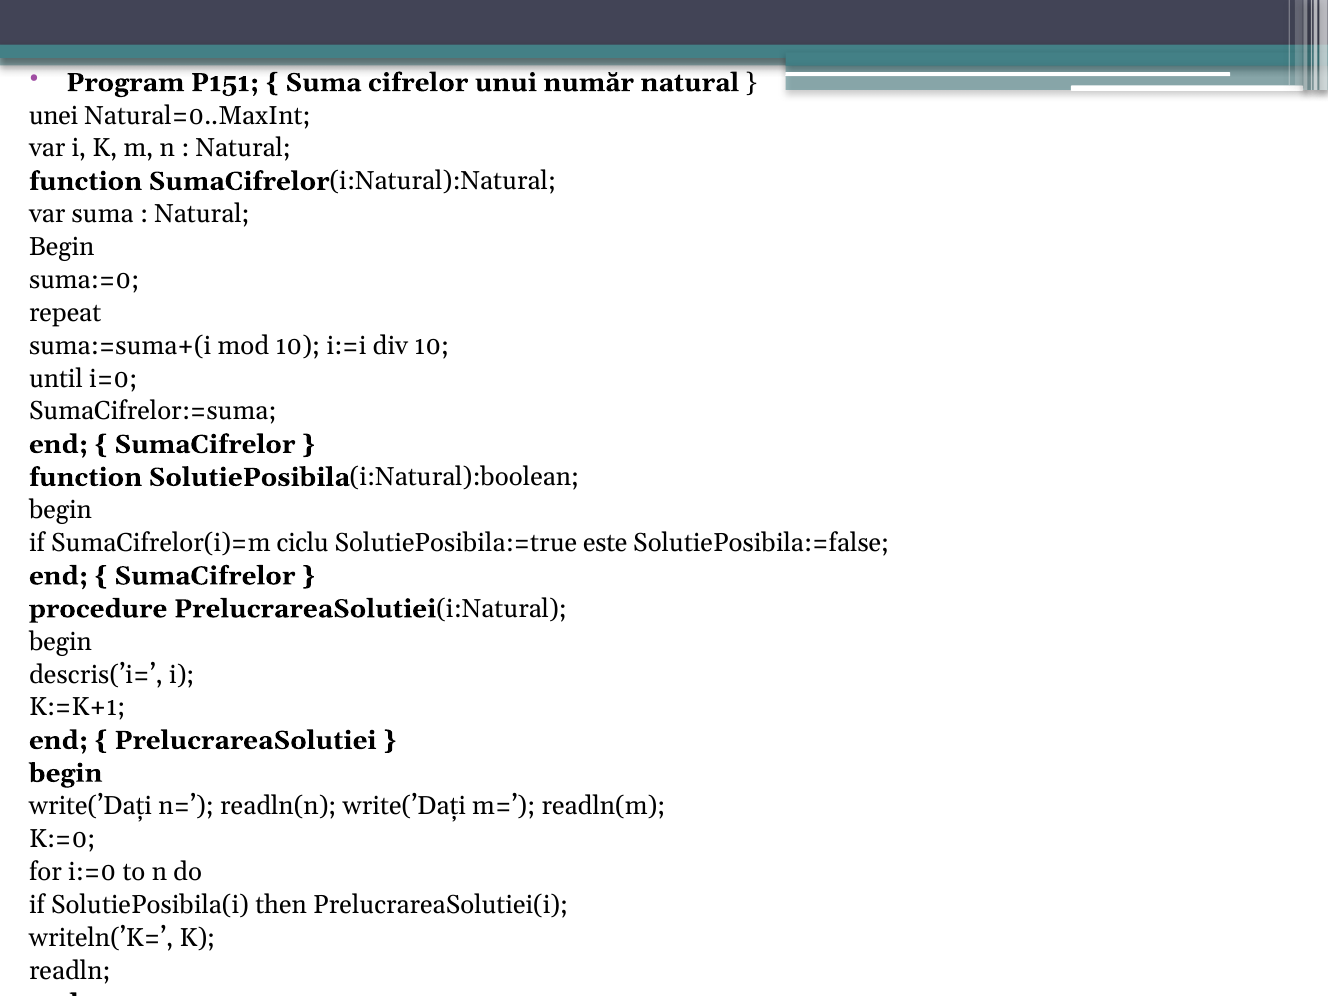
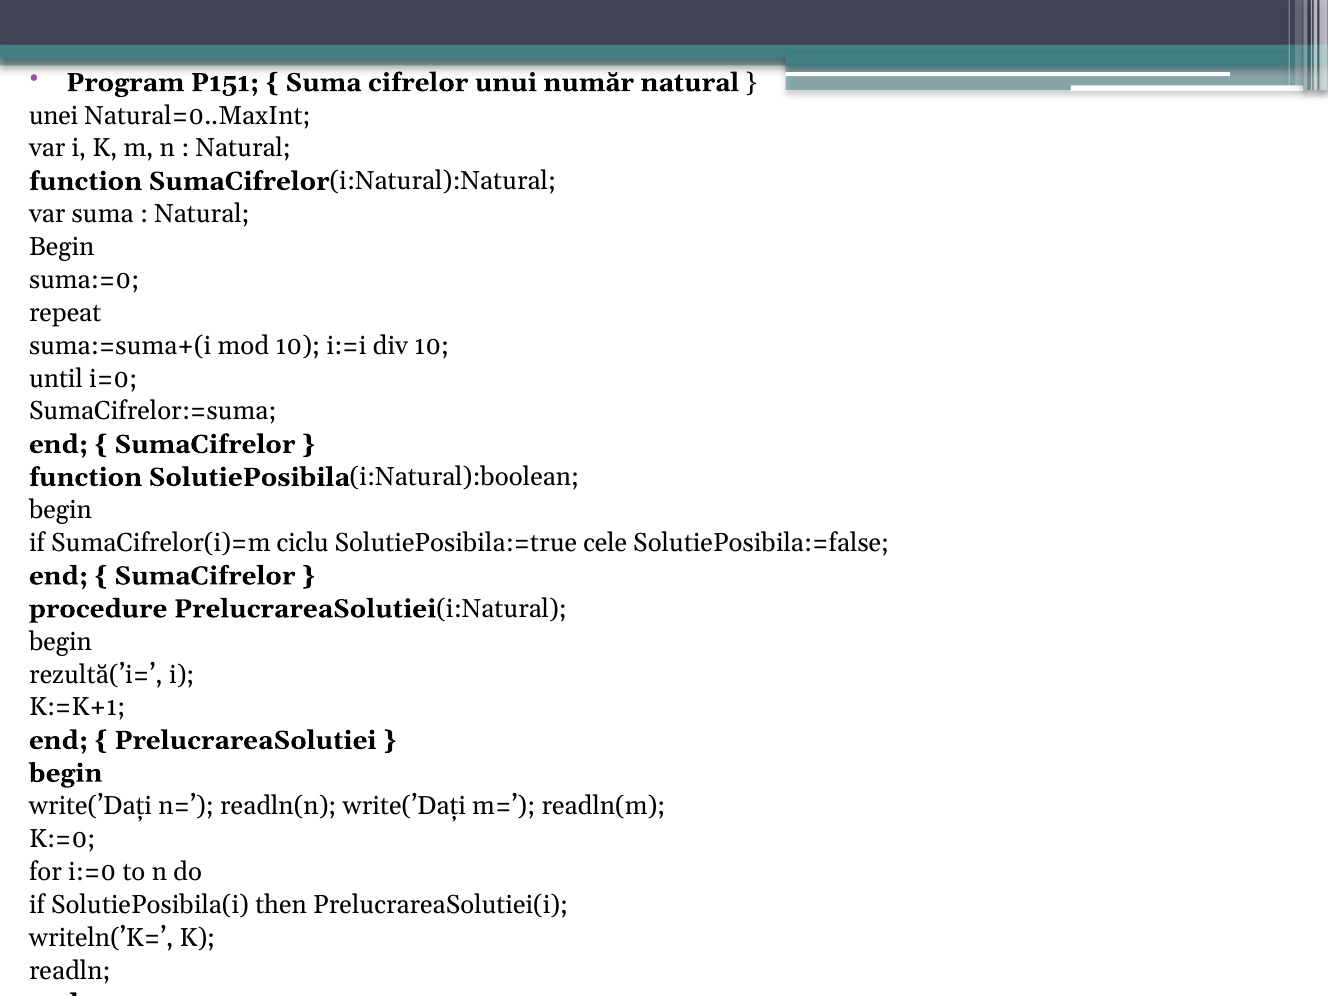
este: este -> cele (605, 543)
descris(’i=: descris(’i= -> rezultă(’i= (96, 675)
